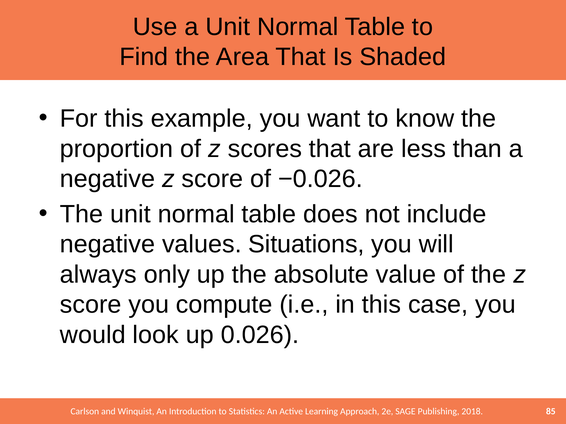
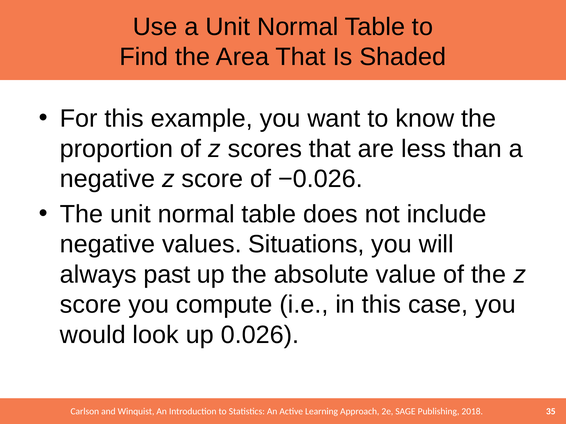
only: only -> past (167, 275)
85: 85 -> 35 (551, 412)
